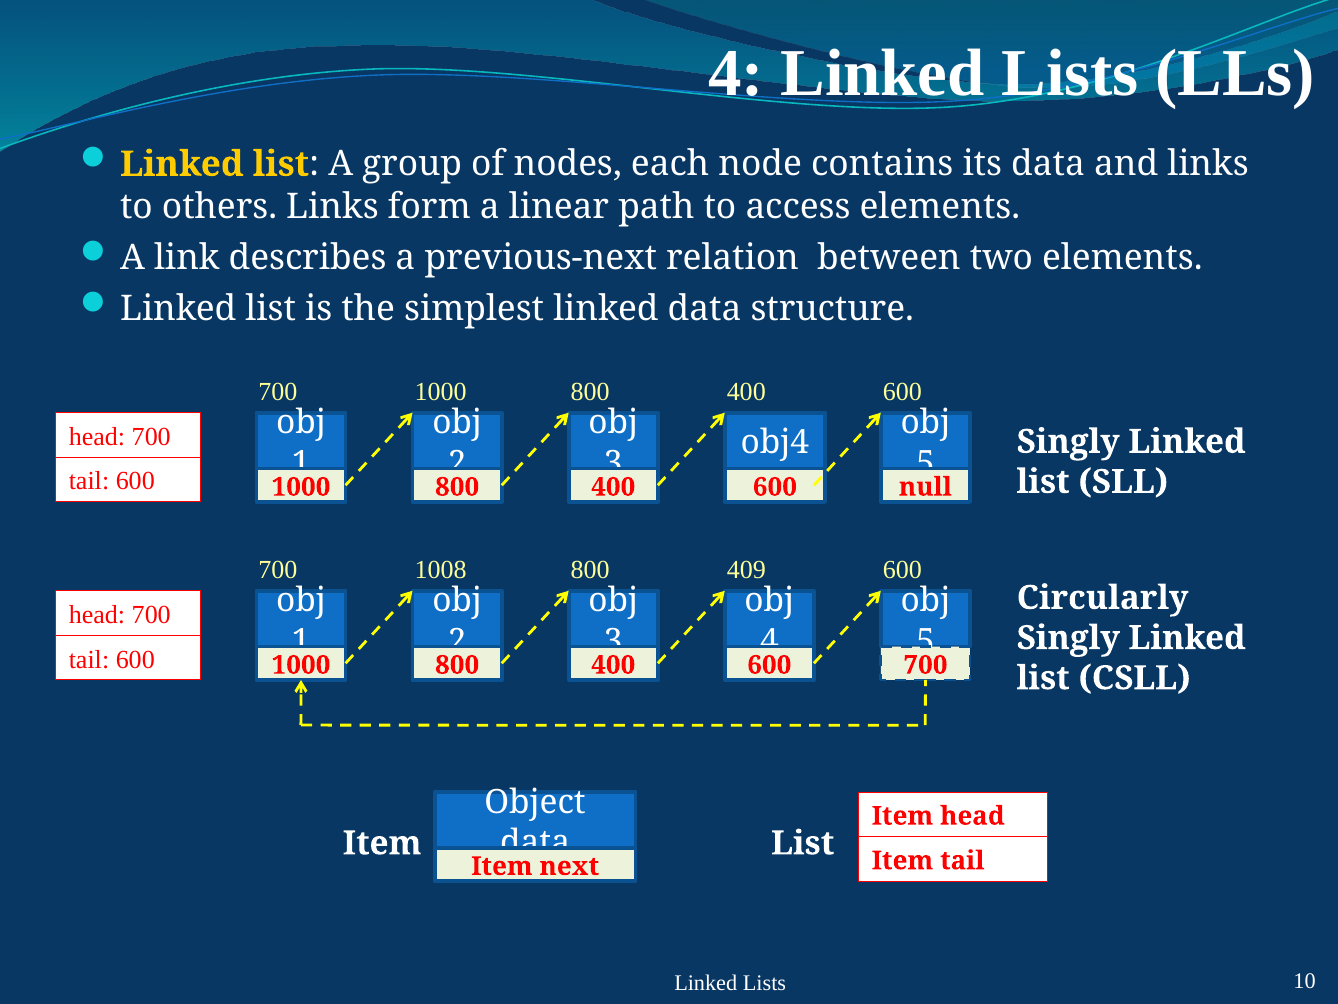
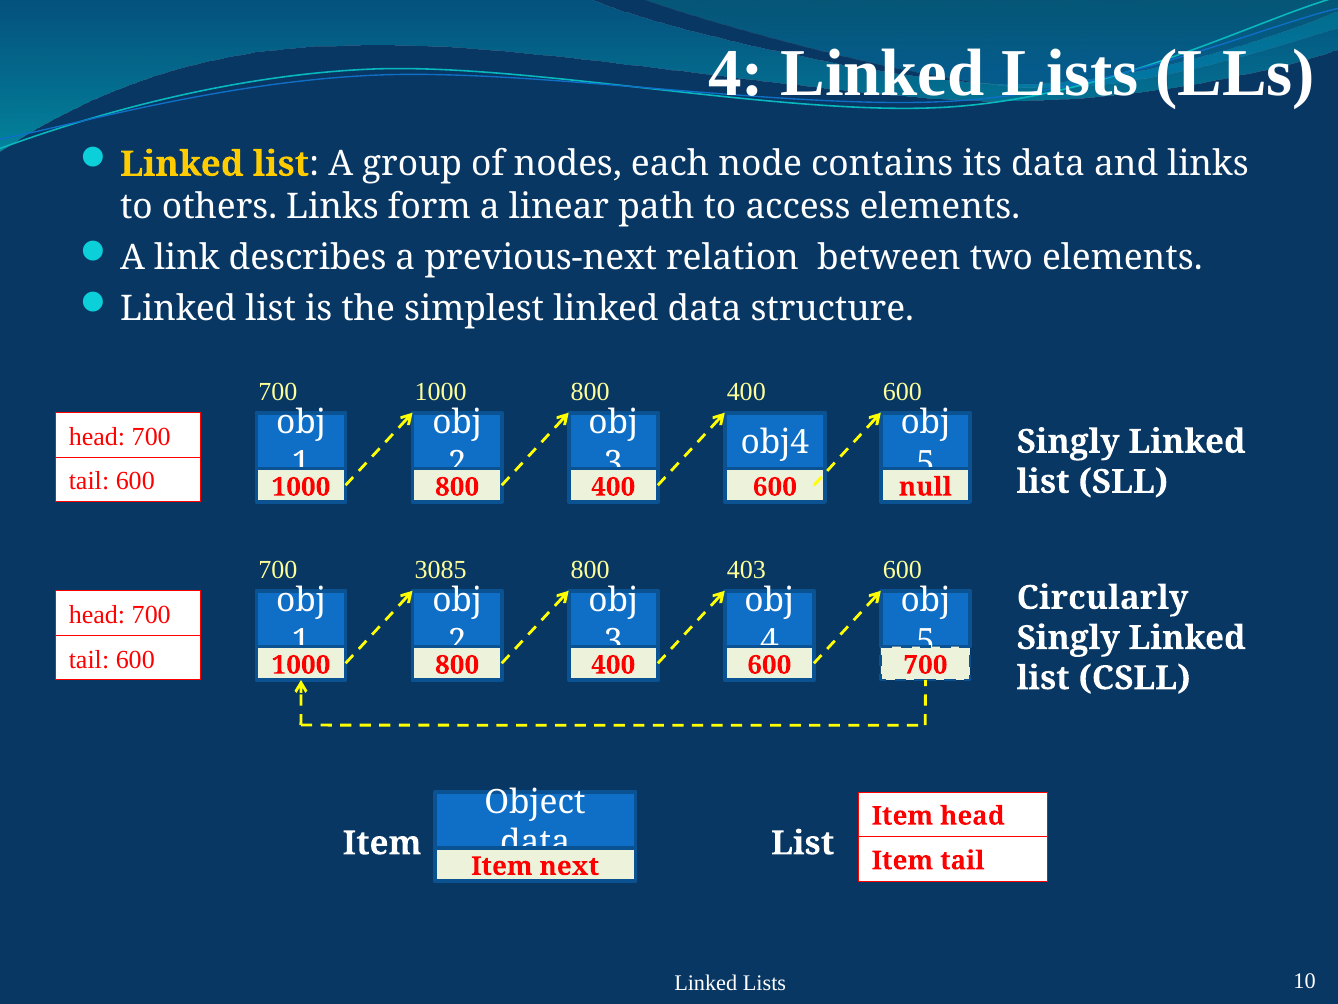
1008: 1008 -> 3085 (441, 570)
409: 409 -> 403 (746, 570)
